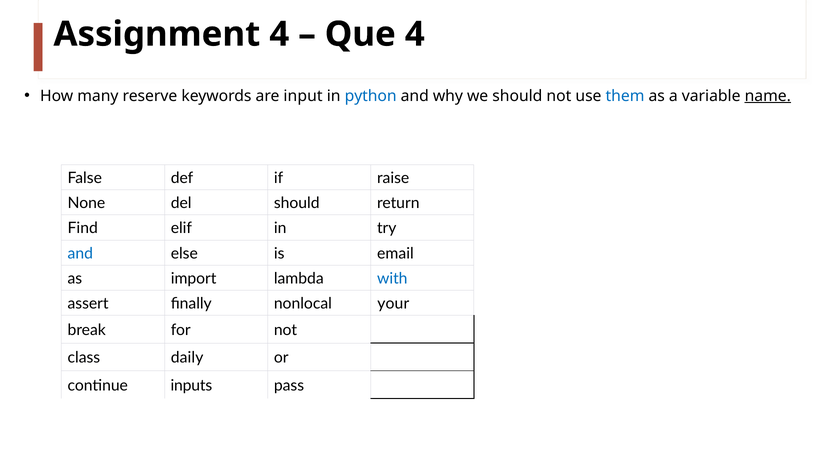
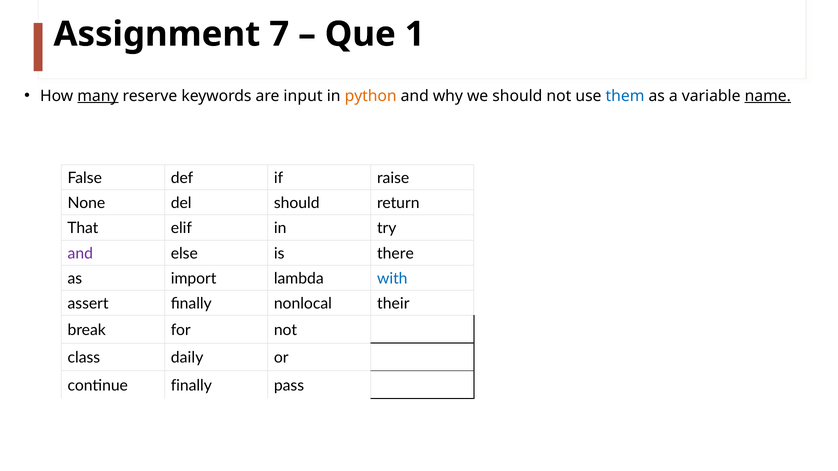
Assignment 4: 4 -> 7 (279, 34)
Que 4: 4 -> 1 (415, 34)
many underline: none -> present (98, 96)
python colour: blue -> orange (371, 96)
Find: Find -> That (83, 228)
and colour: blue -> purple (80, 254)
email: email -> there (395, 254)
your: your -> their (393, 304)
continue inputs: inputs -> finally (191, 386)
